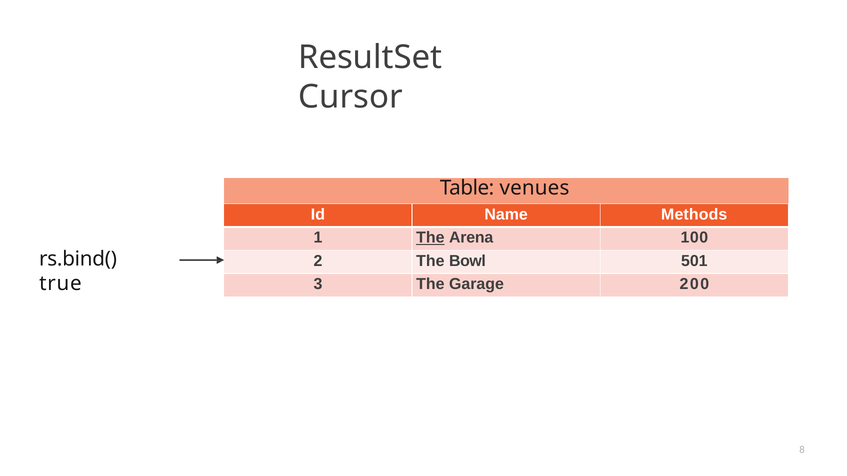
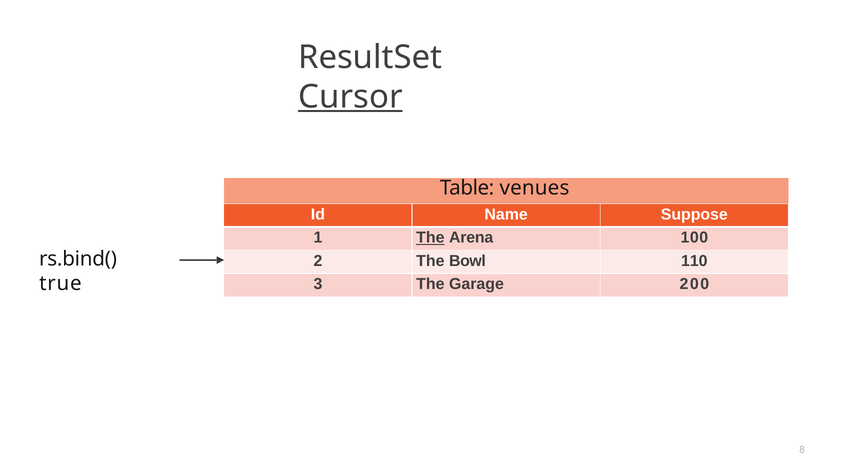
Cursor underline: none -> present (350, 97)
Methods: Methods -> Suppose (694, 214)
501: 501 -> 110 (694, 261)
